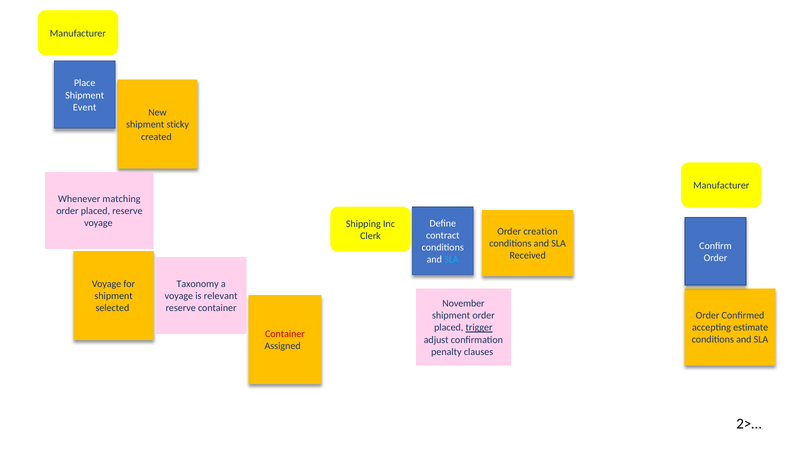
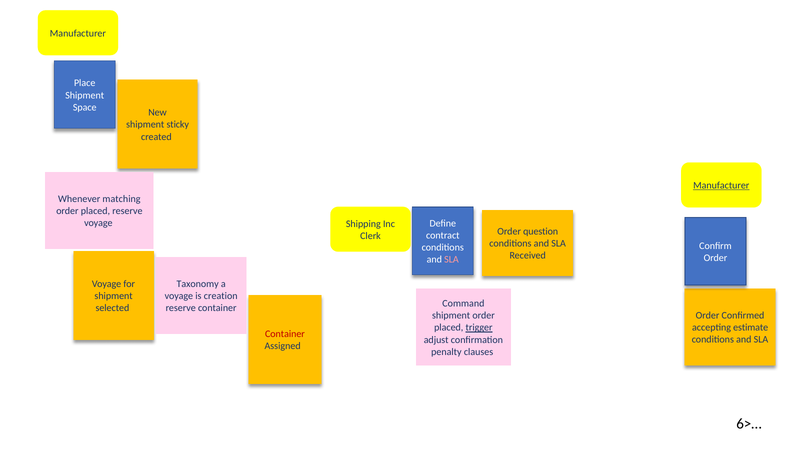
Event: Event -> Space (85, 107)
Manufacturer underline: none -> present (721, 185)
creation: creation -> question (541, 231)
SLA colour: light blue -> pink (451, 259)
relevant: relevant -> creation (221, 296)
November: November -> Command (463, 303)
2>…: 2>… -> 6>… (749, 423)
